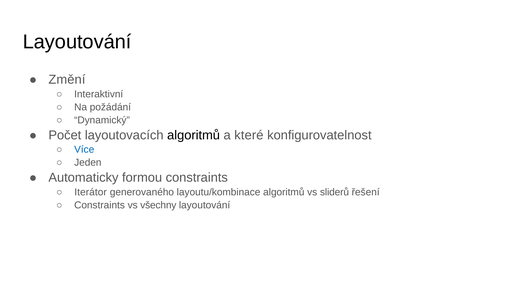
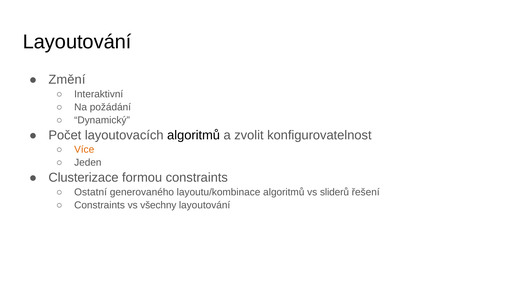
které: které -> zvolit (249, 135)
Více colour: blue -> orange (84, 149)
Automaticky: Automaticky -> Clusterizace (84, 177)
Iterátor: Iterátor -> Ostatní (91, 192)
